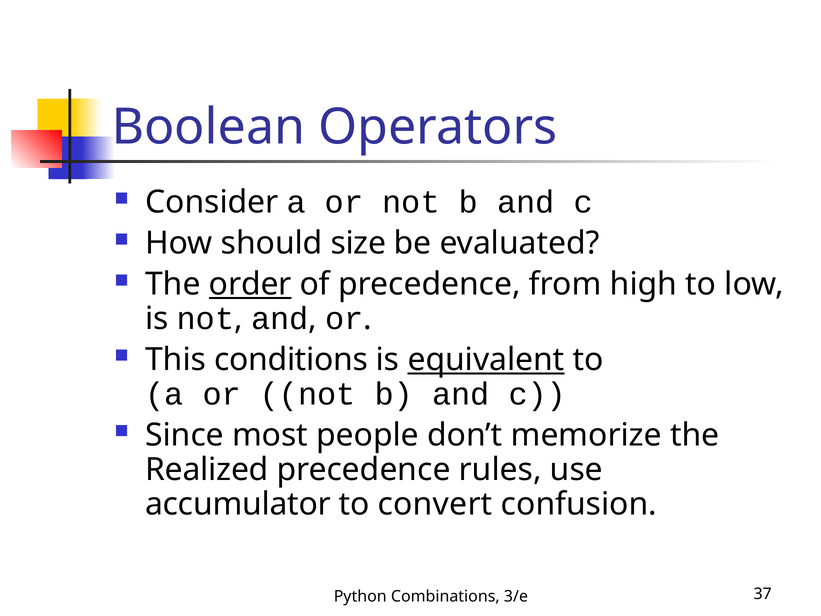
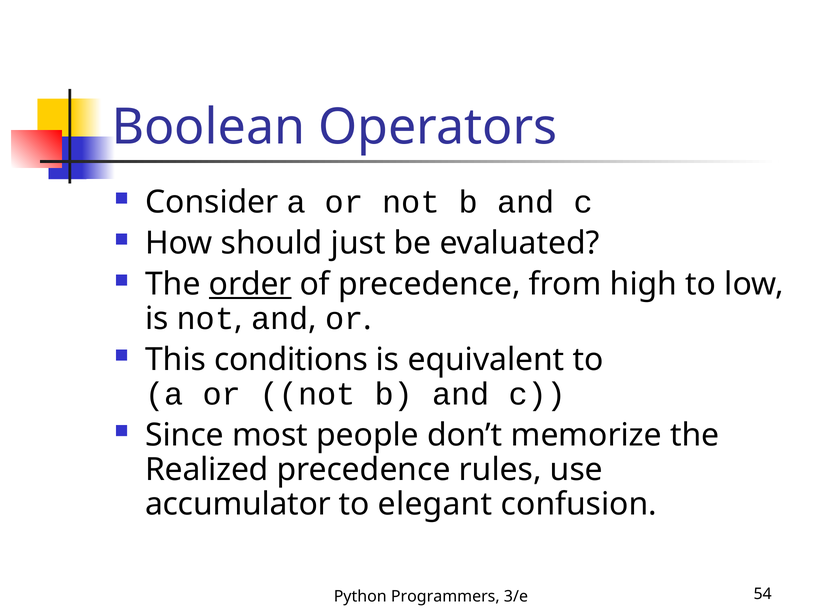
size: size -> just (358, 243)
equivalent underline: present -> none (486, 359)
convert: convert -> elegant (435, 504)
Combinations: Combinations -> Programmers (445, 596)
37: 37 -> 54 (763, 594)
